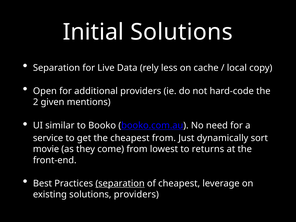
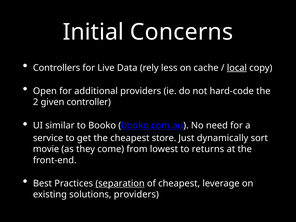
Initial Solutions: Solutions -> Concerns (182, 32)
Separation: Separation -> Controllers (57, 68)
local underline: none -> present (237, 68)
mentions: mentions -> controller (89, 102)
cheapest from: from -> store (164, 138)
